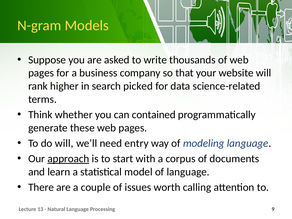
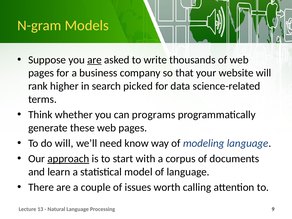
are underline: none -> present (94, 60)
contained: contained -> programs (154, 115)
entry: entry -> know (137, 143)
